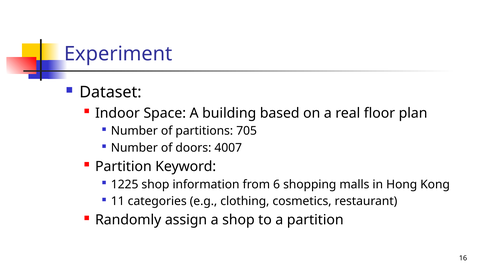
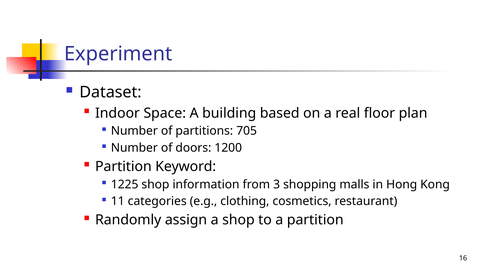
4007: 4007 -> 1200 (228, 148)
6: 6 -> 3 (277, 184)
